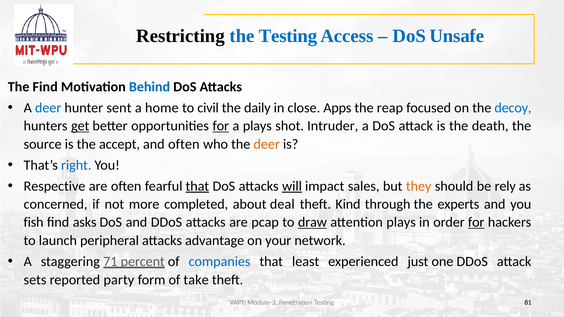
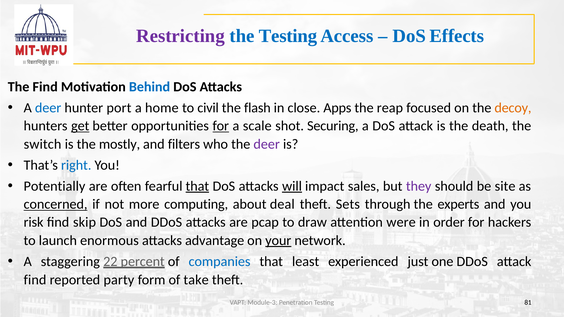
Restricting colour: black -> purple (180, 36)
Unsafe: Unsafe -> Effects (457, 36)
sent: sent -> port (119, 108)
daily: daily -> flash (257, 108)
decoy colour: blue -> orange (513, 108)
a plays: plays -> scale (257, 126)
Intruder: Intruder -> Securing (333, 126)
source: source -> switch (43, 144)
accept: accept -> mostly (120, 144)
and often: often -> filters (184, 144)
deer colour: orange -> purple (267, 144)
Respective: Respective -> Potentially (54, 186)
they colour: orange -> purple (419, 186)
rely: rely -> site (505, 186)
concerned underline: none -> present (56, 204)
completed: completed -> computing (196, 204)
Kind: Kind -> Sets (348, 204)
fish: fish -> risk (34, 222)
asks: asks -> skip (85, 222)
draw underline: present -> none (312, 222)
attention plays: plays -> were (401, 222)
for underline: present -> none (476, 222)
peripheral: peripheral -> enormous (109, 241)
your underline: none -> present (278, 241)
71: 71 -> 22 (110, 262)
sets: sets -> find (35, 280)
